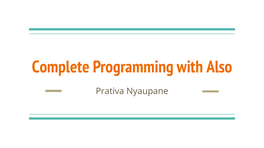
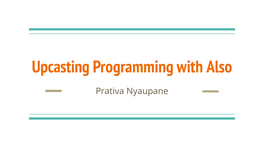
Complete: Complete -> Upcasting (61, 67)
